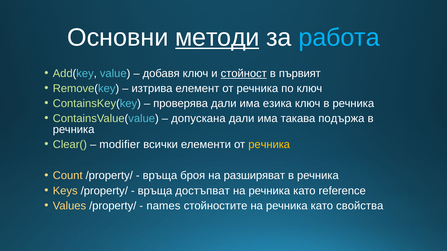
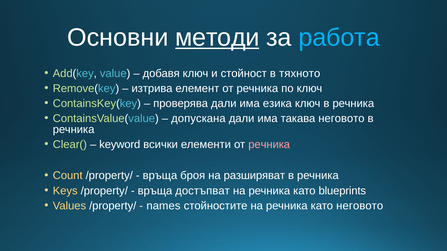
стойност underline: present -> none (244, 74)
първият: първият -> тяхното (300, 74)
такава подържа: подържа -> неговото (341, 119)
modifier: modifier -> keyword (120, 145)
речника colour: yellow -> pink (269, 145)
reference: reference -> blueprints (342, 191)
като свойства: свойства -> неговото (360, 206)
